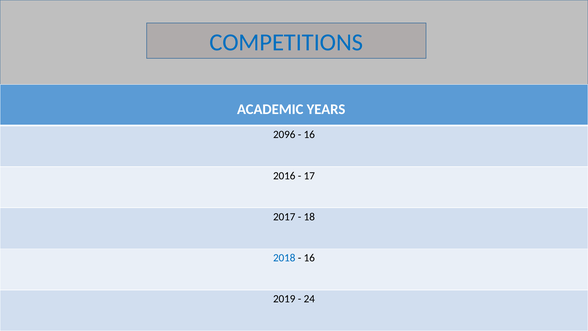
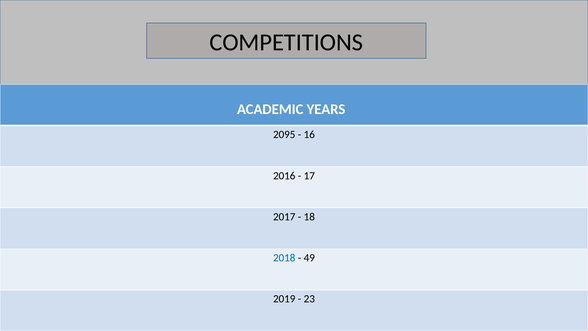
COMPETITIONS colour: blue -> black (286, 42)
2096: 2096 -> 2095 (284, 135)
16: 16 -> 49 (309, 258)
24: 24 -> 23 (309, 299)
